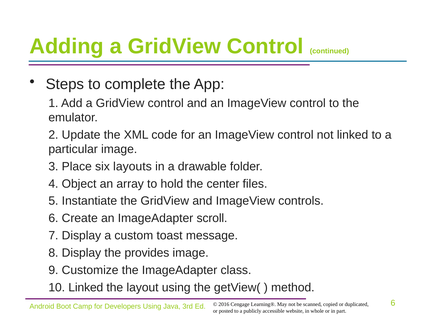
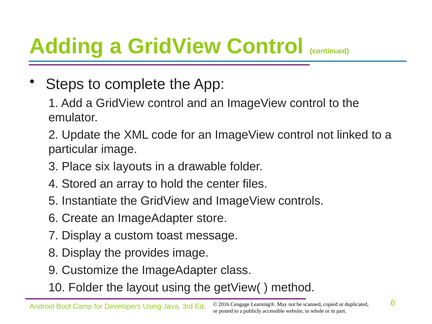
Object: Object -> Stored (79, 184)
scroll: scroll -> store (212, 218)
10 Linked: Linked -> Folder (86, 287)
